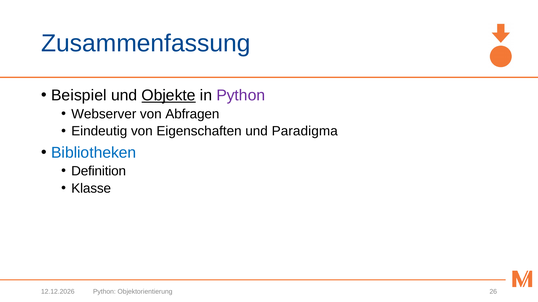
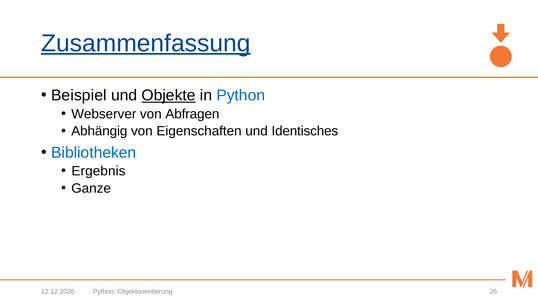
Zusammenfassung underline: none -> present (146, 43)
Python colour: purple -> blue (241, 96)
Eindeutig: Eindeutig -> Abhängig (99, 131)
Paradigma: Paradigma -> Identisches (305, 131)
Definition: Definition -> Ergebnis (98, 171)
Klasse: Klasse -> Ganze (91, 189)
